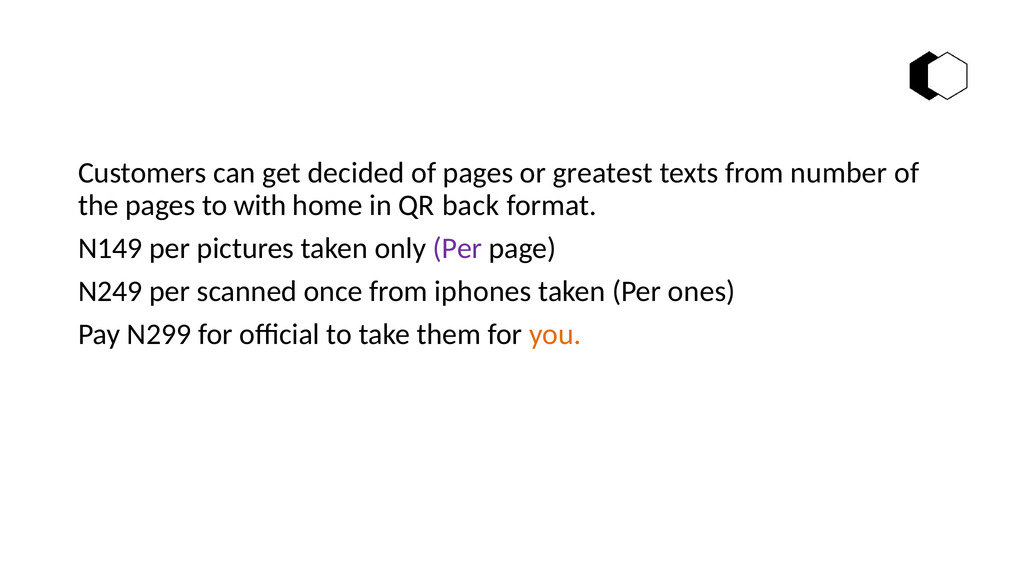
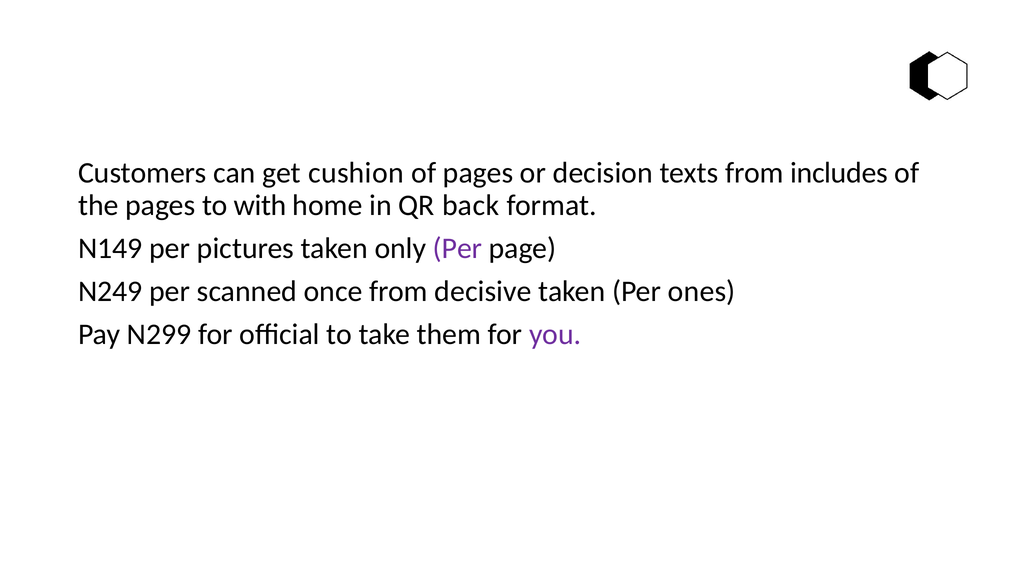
decided: decided -> cushion (356, 173)
greatest: greatest -> decision (603, 173)
number: number -> includes (839, 173)
iphones: iphones -> decisive (483, 291)
you colour: orange -> purple (555, 334)
